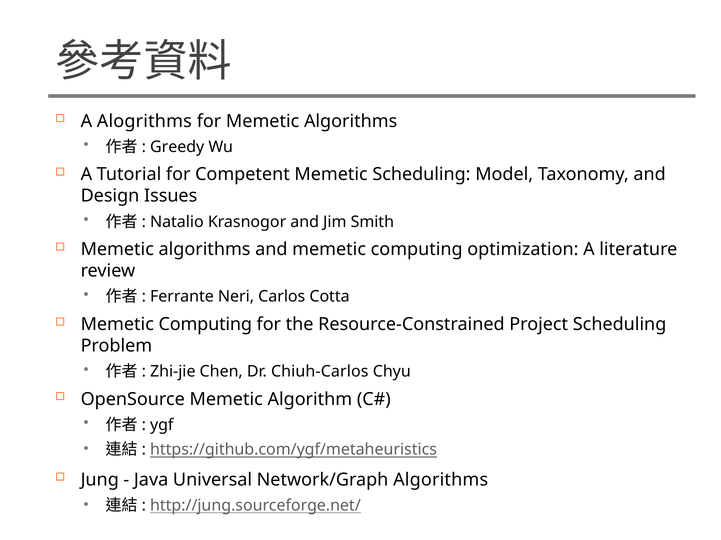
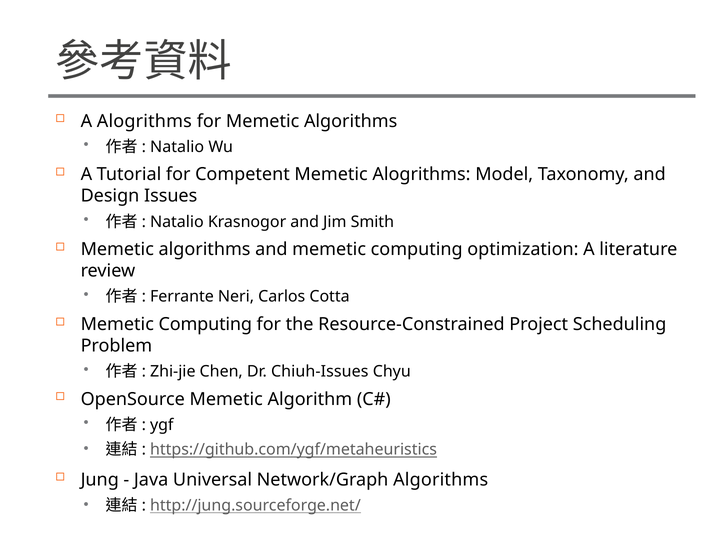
Greedy: Greedy -> Natalio (177, 147)
Memetic Scheduling: Scheduling -> Alogrithms (421, 175)
Chiuh-Carlos: Chiuh-Carlos -> Chiuh-Issues (320, 372)
